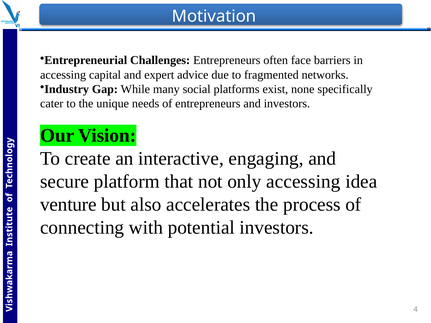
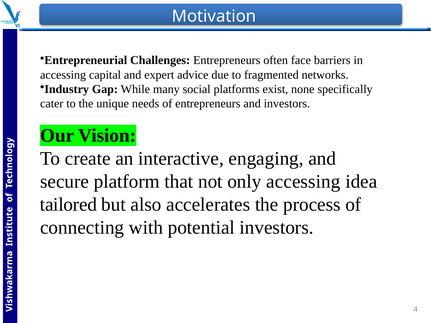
venture: venture -> tailored (68, 205)
